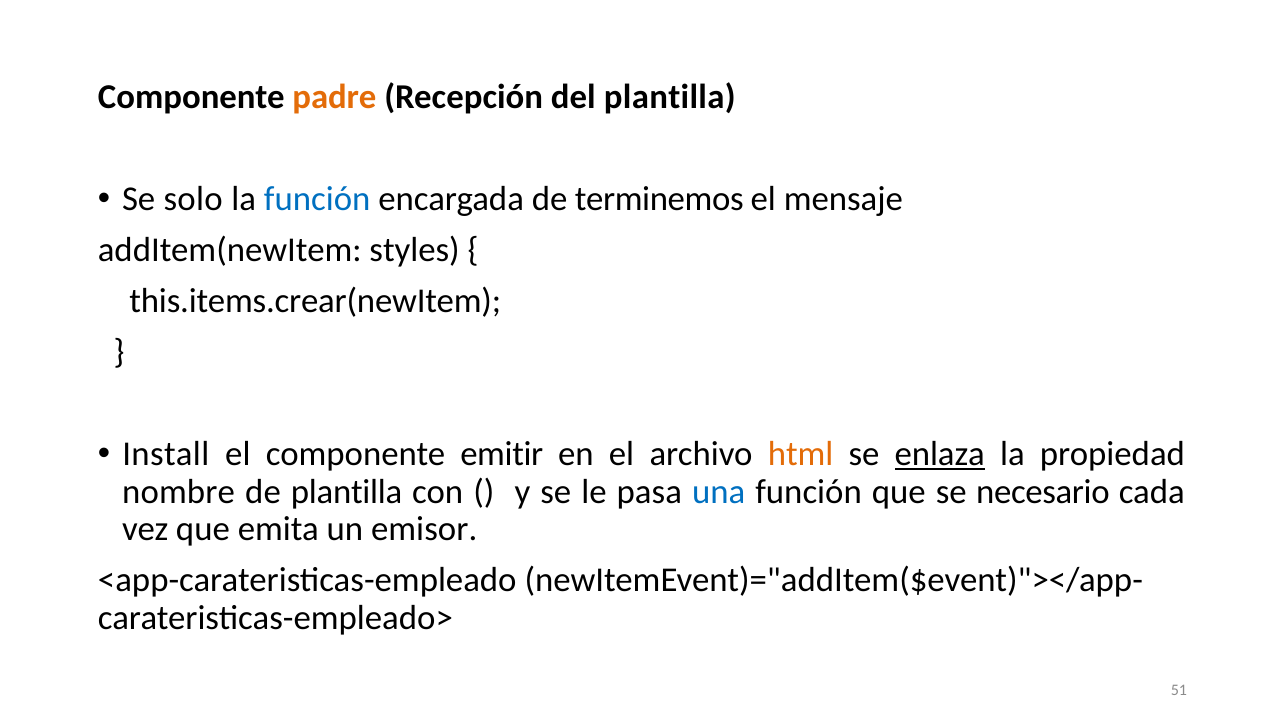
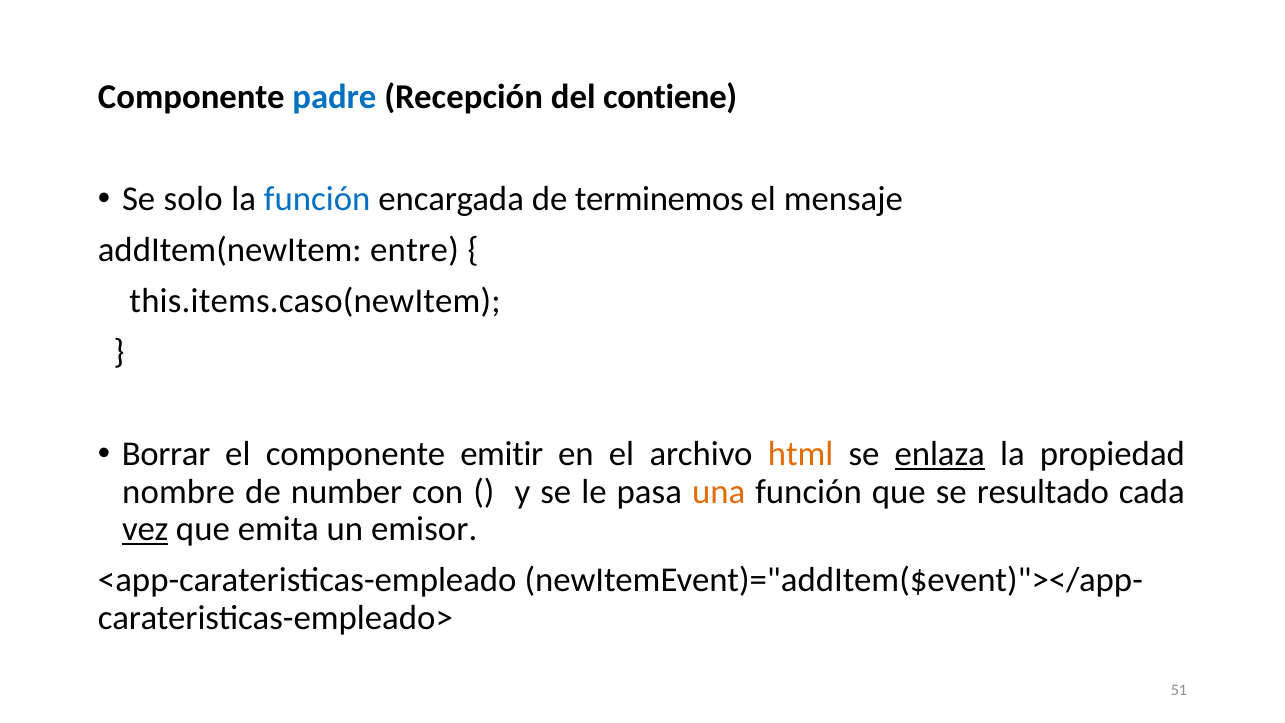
padre colour: orange -> blue (334, 97)
del plantilla: plantilla -> contiene (670, 97)
styles: styles -> entre (414, 250)
this.items.crear(newItem: this.items.crear(newItem -> this.items.caso(newItem (315, 301)
Install: Install -> Borrar (166, 454)
de plantilla: plantilla -> number (347, 492)
una colour: blue -> orange (719, 492)
necesario: necesario -> resultado (1043, 492)
vez underline: none -> present (145, 529)
